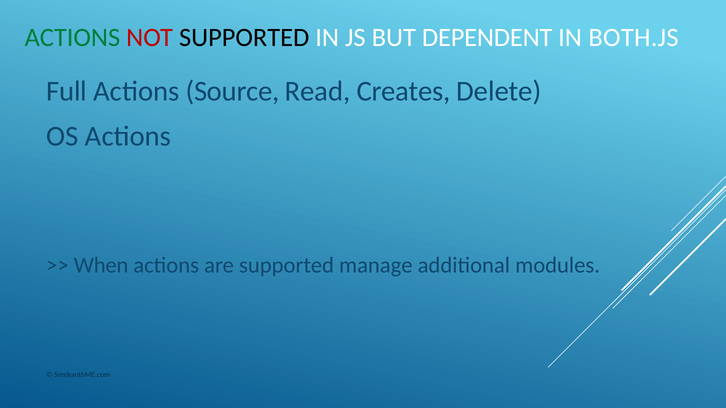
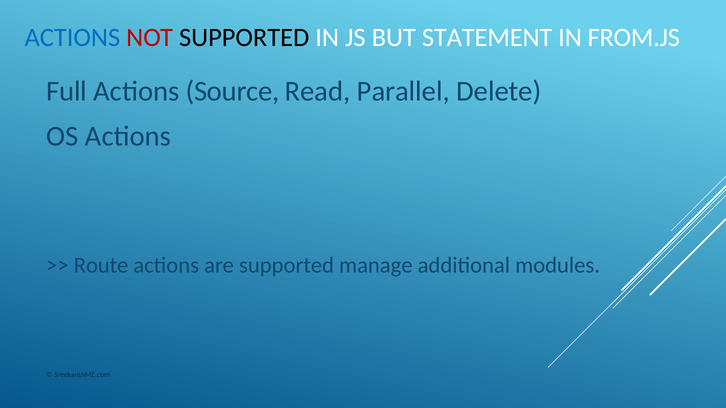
ACTIONS colour: green -> blue (72, 38)
DEPENDENT: DEPENDENT -> STATEMENT (487, 38)
BOTH.JS: BOTH.JS -> FROM.JS (634, 38)
Creates: Creates -> Parallel (403, 91)
When: When -> Route (101, 265)
